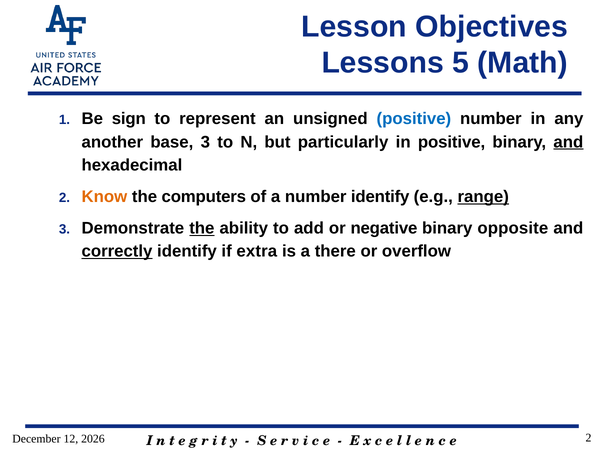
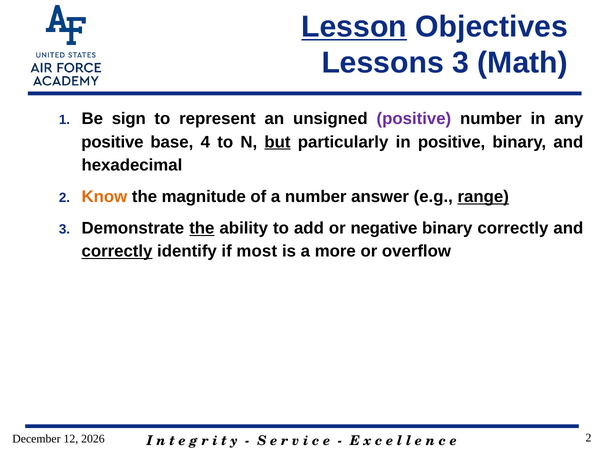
Lesson underline: none -> present (354, 27)
Lessons 5: 5 -> 3 (461, 63)
positive colour: blue -> purple (414, 119)
another: another -> positive (112, 142)
base 3: 3 -> 4 (205, 142)
but underline: none -> present (278, 142)
and underline: present -> none (568, 142)
computers: computers -> magnitude (204, 197)
number identify: identify -> answer (380, 197)
binary opposite: opposite -> correctly (513, 228)
extra: extra -> most (257, 251)
there: there -> more (335, 251)
